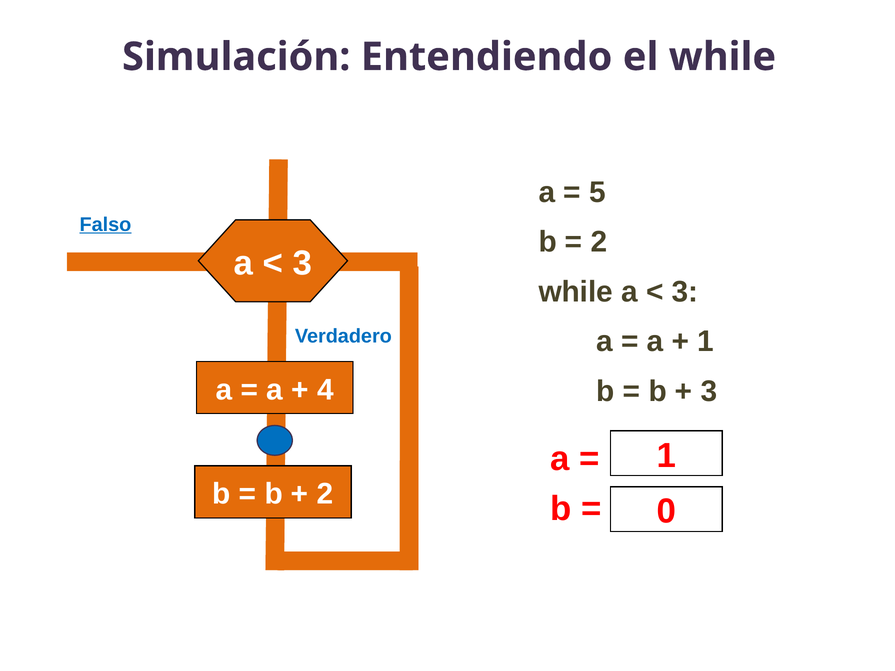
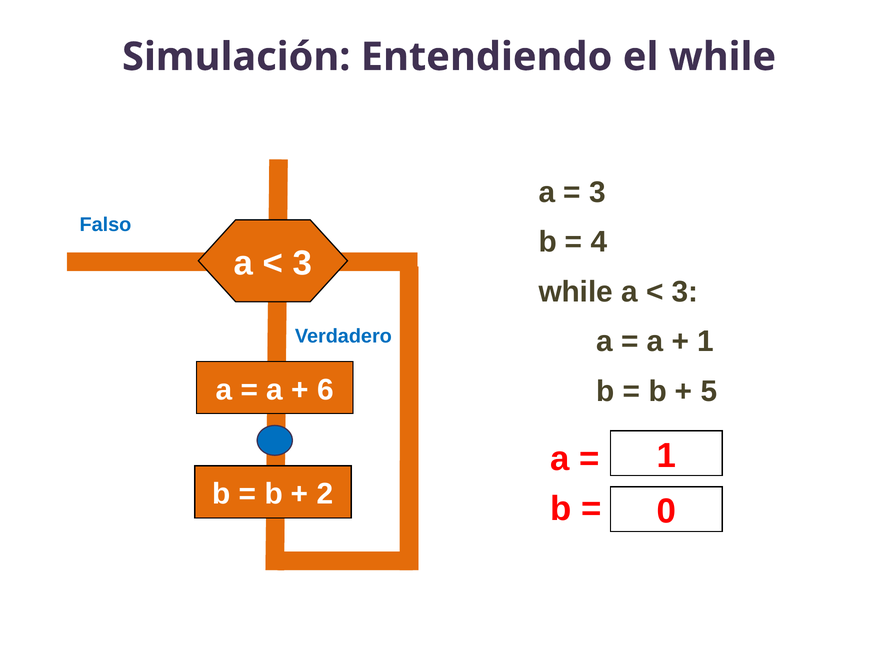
5: 5 -> 3 (597, 192)
Falso underline: present -> none (105, 225)
2: 2 -> 4 (599, 242)
4: 4 -> 6 (325, 390)
3: 3 -> 5 (709, 391)
